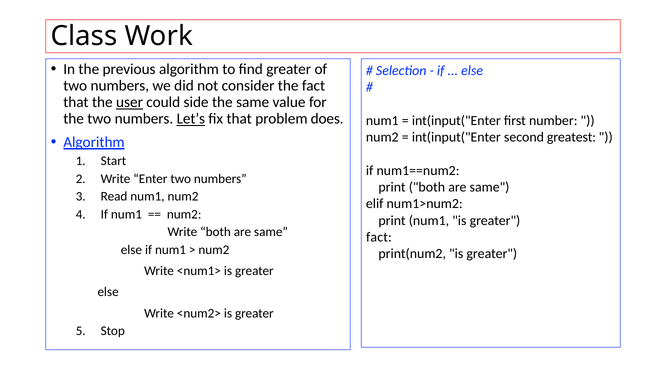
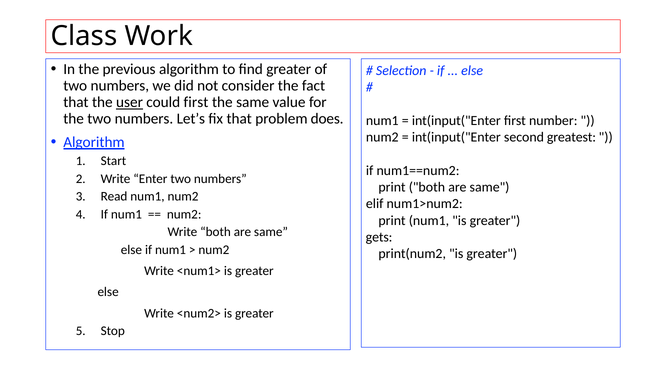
could side: side -> first (196, 102)
Let’s underline: present -> none (191, 119)
fact: fact -> gets (379, 237)
